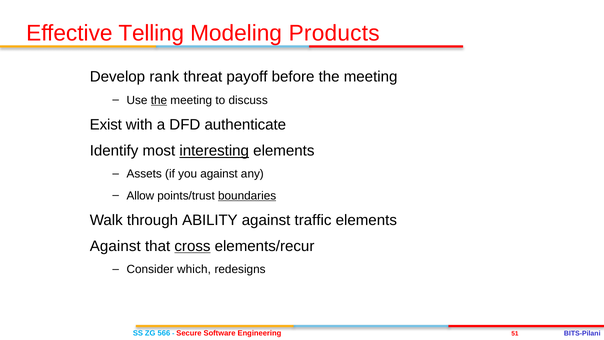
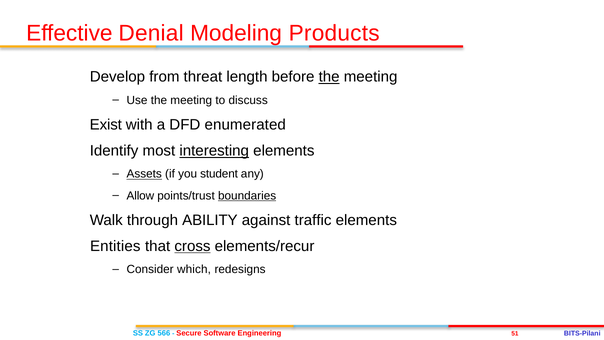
Telling: Telling -> Denial (151, 33)
rank: rank -> from (164, 77)
payoff: payoff -> length (247, 77)
the underline: none -> present (329, 77)
the underline: present -> none (159, 100)
authenticate: authenticate -> enumerated (245, 125)
Assets underline: none -> present (144, 174)
you against: against -> student (219, 174)
Against: Against -> Entities (115, 246)
